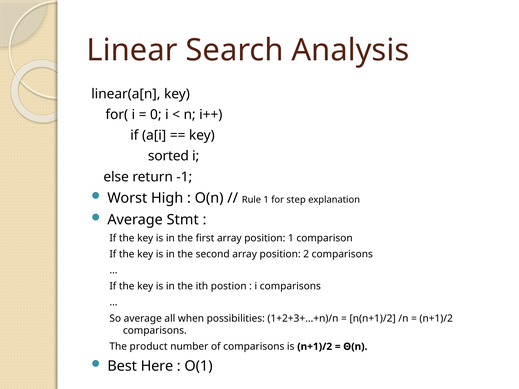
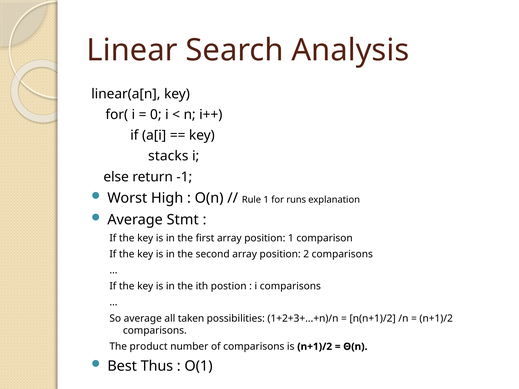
sorted: sorted -> stacks (168, 156)
step: step -> runs (296, 200)
when: when -> taken (191, 319)
Here: Here -> Thus (157, 366)
